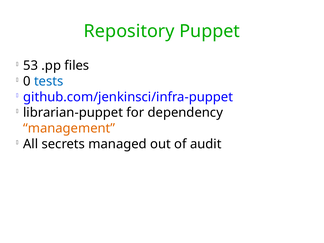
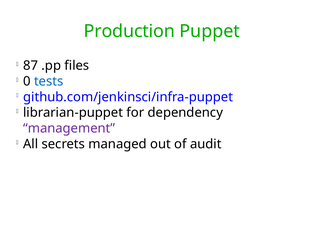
Repository: Repository -> Production (129, 31)
53: 53 -> 87 (31, 66)
management colour: orange -> purple (69, 128)
